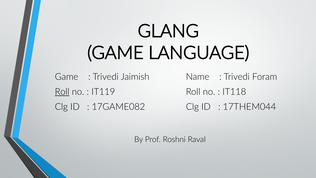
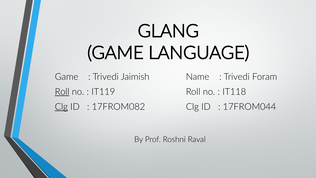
Clg underline: none -> present (61, 107)
17GAME082: 17GAME082 -> 17FROM082 (118, 107)
17THEM044: 17THEM044 -> 17FROM044 (250, 107)
